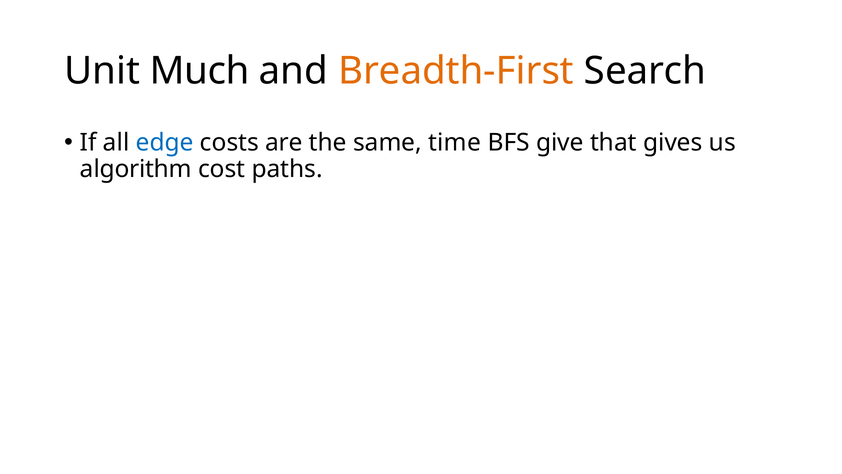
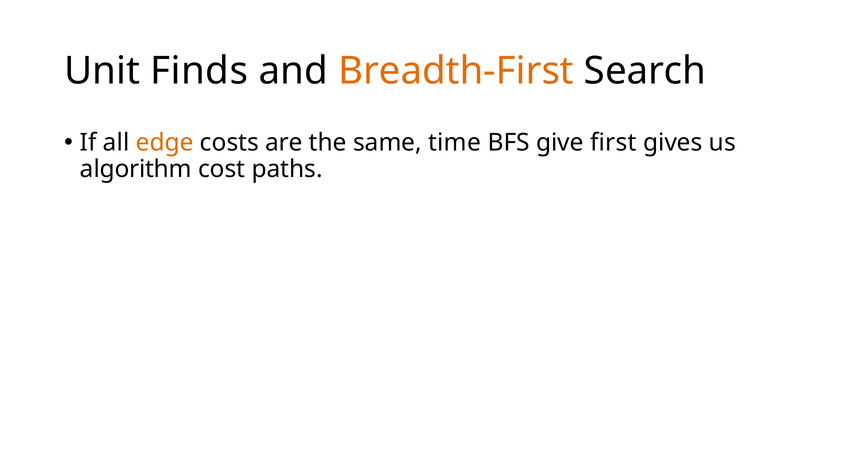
Much: Much -> Finds (199, 71)
edge colour: blue -> orange (165, 142)
that: that -> first (613, 142)
